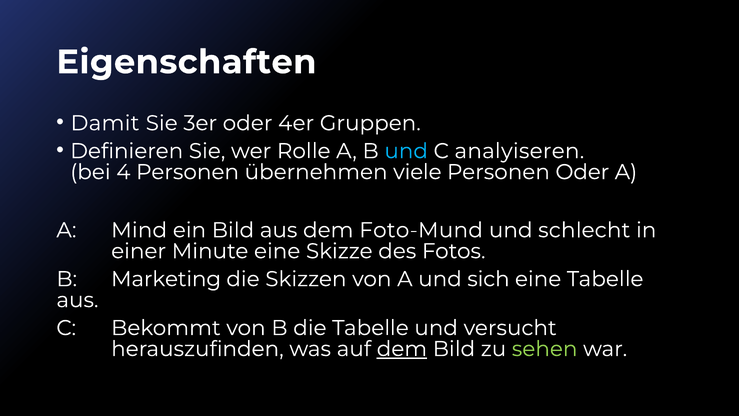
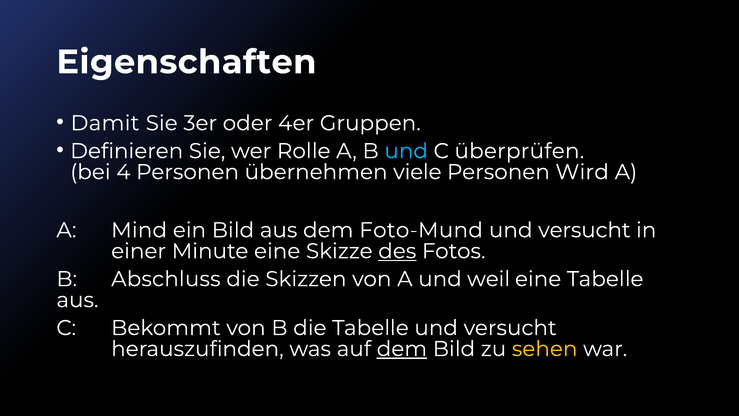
analyiseren: analyiseren -> überprüfen (519, 151)
Personen Oder: Oder -> Wird (582, 172)
schlecht: schlecht -> versucht (584, 230)
des underline: none -> present (397, 251)
Marketing: Marketing -> Abschluss (166, 279)
sich: sich -> weil (488, 279)
sehen colour: light green -> yellow (545, 349)
